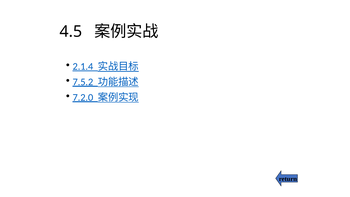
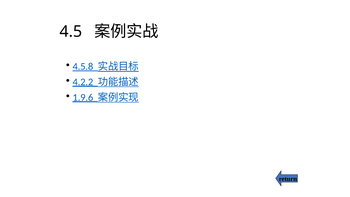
2.1.4: 2.1.4 -> 4.5.8 (83, 66)
7.5.2: 7.5.2 -> 4.2.2 (83, 82)
7.2.0: 7.2.0 -> 1.9.6 (83, 97)
